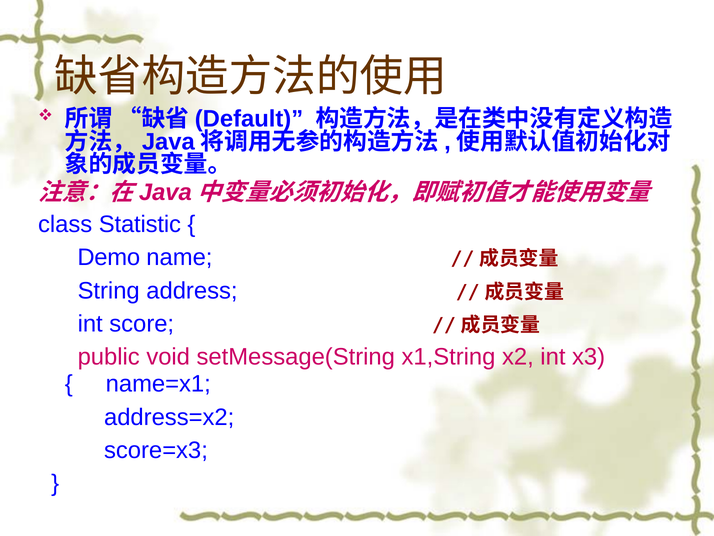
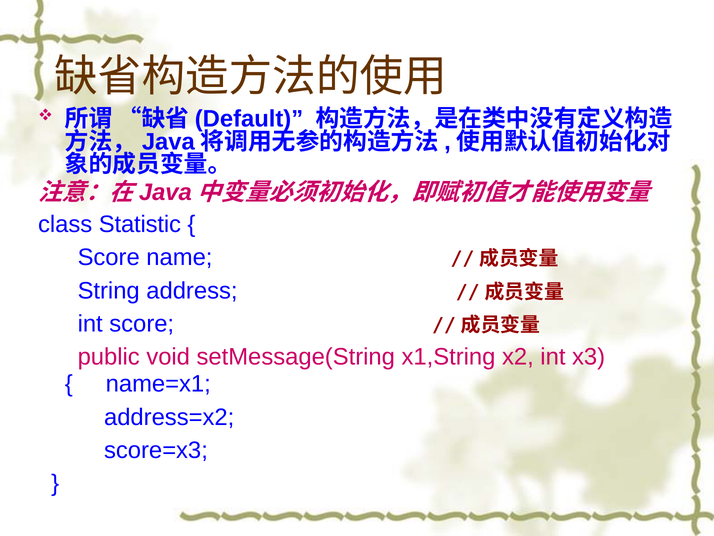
Demo: Demo -> Score (109, 257)
